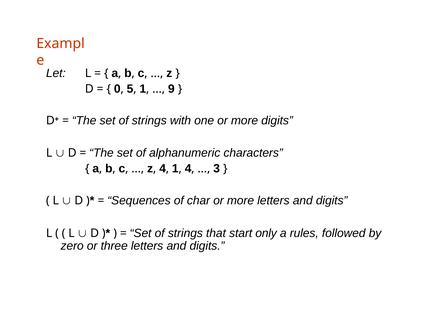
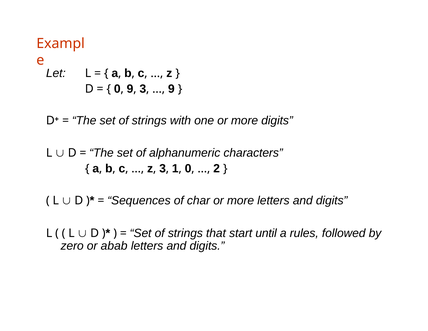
5: 5 -> 9 (130, 89)
1: 1 -> 3 (143, 89)
4: 4 -> 3 (163, 168)
4: 4 -> 0 (188, 168)
3: 3 -> 2 (217, 168)
only: only -> until (266, 233)
three: three -> abab (114, 246)
